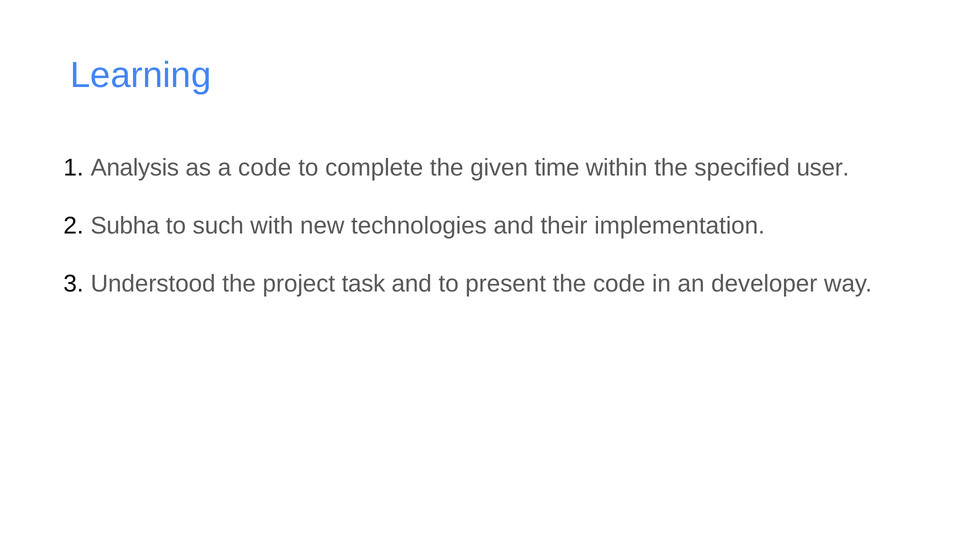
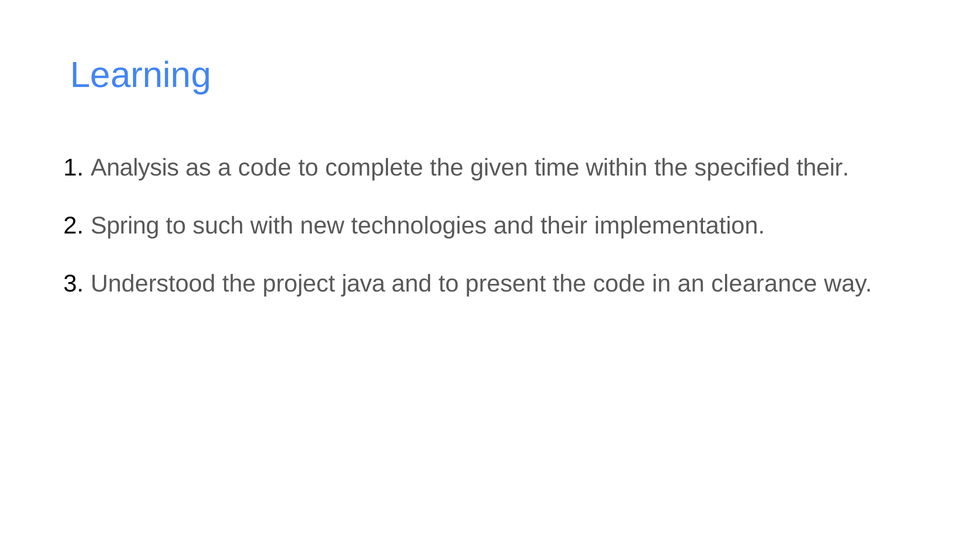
specified user: user -> their (823, 168)
Subha: Subha -> Spring (125, 226)
task: task -> java (363, 284)
developer: developer -> clearance (764, 284)
